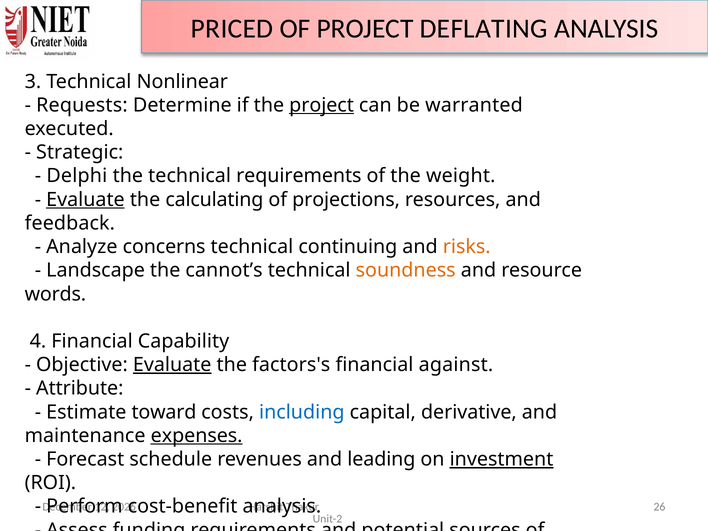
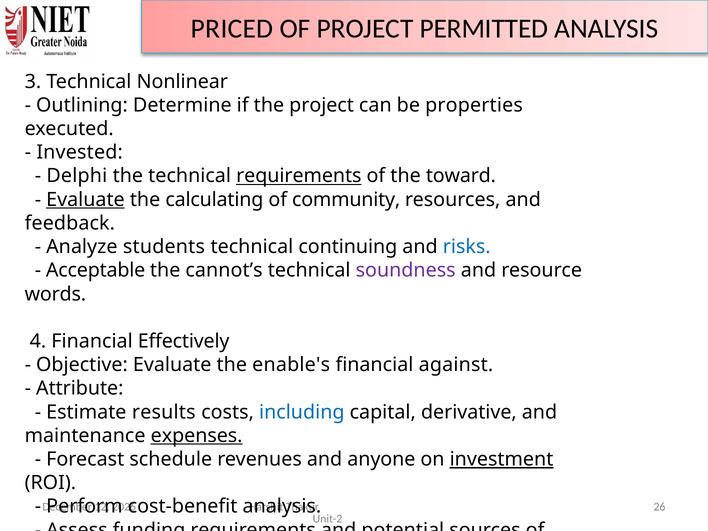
DEFLATING: DEFLATING -> PERMITTED (484, 28)
Requests: Requests -> Outlining (82, 105)
project underline: present -> none (322, 105)
warranted: warranted -> properties (474, 105)
Strategic: Strategic -> Invested (80, 152)
requirements underline: none -> present (299, 176)
weight: weight -> toward (461, 176)
projections: projections -> community (346, 200)
concerns: concerns -> students (164, 247)
risks colour: orange -> blue (467, 247)
Landscape: Landscape -> Acceptable (96, 270)
soundness colour: orange -> purple (406, 270)
Capability: Capability -> Effectively (184, 341)
Evaluate underline: present -> none (172, 365)
factors's: factors's -> enable's (291, 365)
toward: toward -> results (164, 412)
leading: leading -> anyone (381, 459)
